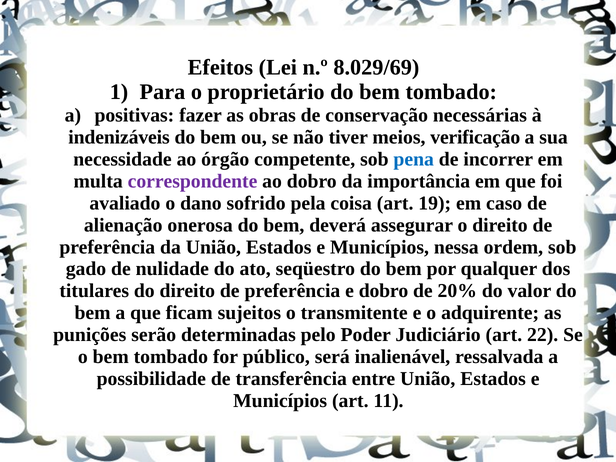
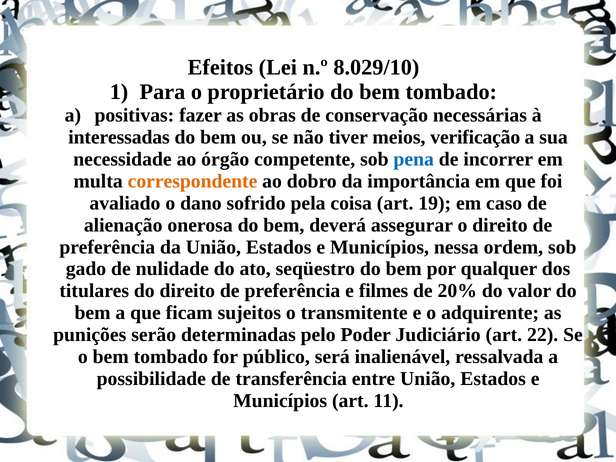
8.029/69: 8.029/69 -> 8.029/10 (376, 67)
indenizáveis: indenizáveis -> interessadas (119, 137)
correspondente colour: purple -> orange (193, 181)
e dobro: dobro -> filmes (384, 291)
